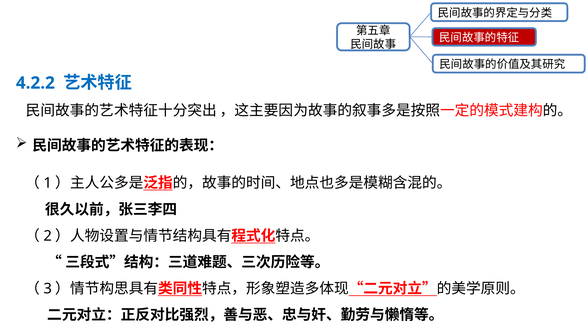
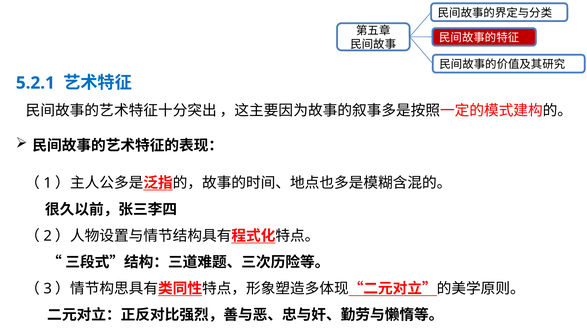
4.2.2: 4.2.2 -> 5.2.1 (35, 83)
